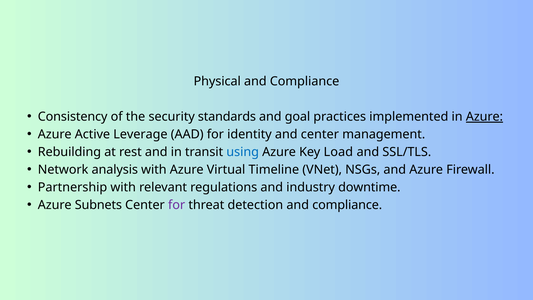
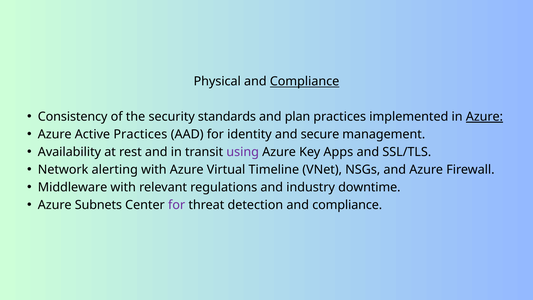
Compliance underline: none -> present (305, 81)
goal: goal -> plan (298, 117)
Active Leverage: Leverage -> Practices (140, 134)
and center: center -> secure (320, 134)
Rebuilding: Rebuilding -> Availability (69, 152)
using colour: blue -> purple (243, 152)
Load: Load -> Apps (338, 152)
analysis: analysis -> alerting (115, 170)
Partnership: Partnership -> Middleware (73, 187)
